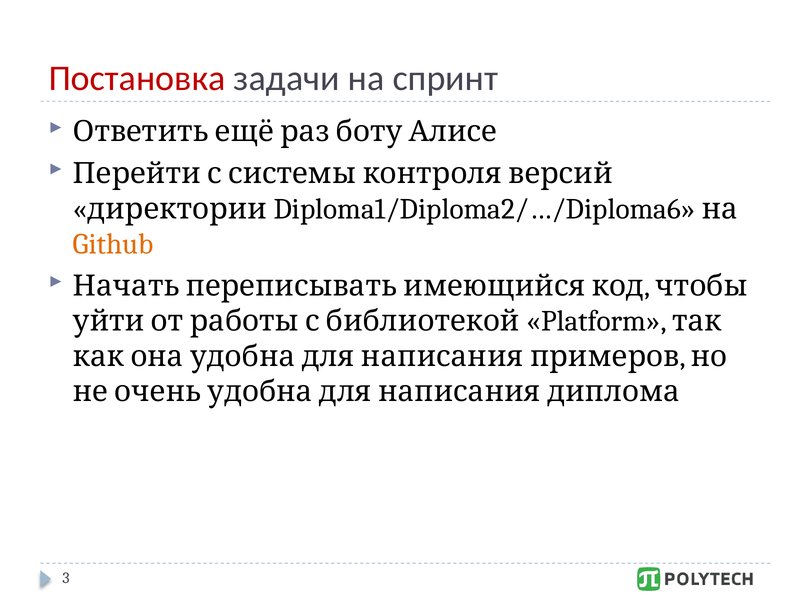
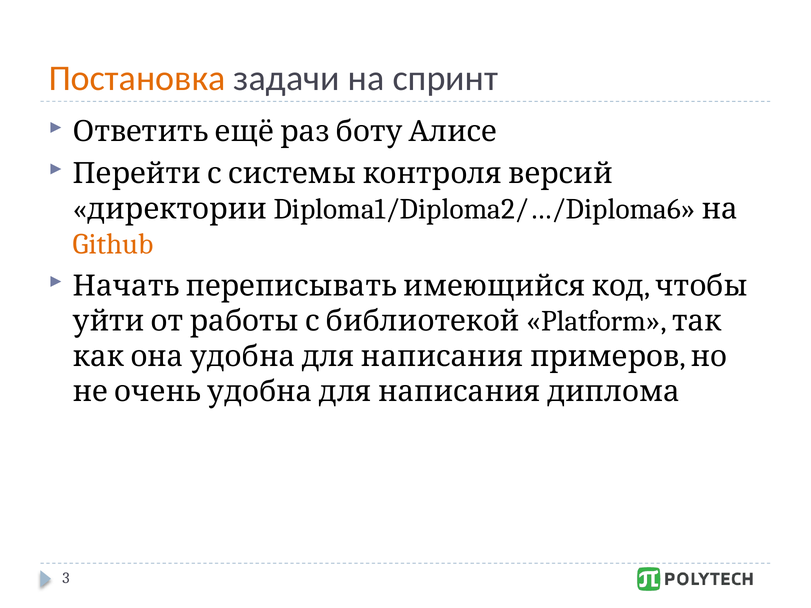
Постановка colour: red -> orange (137, 78)
